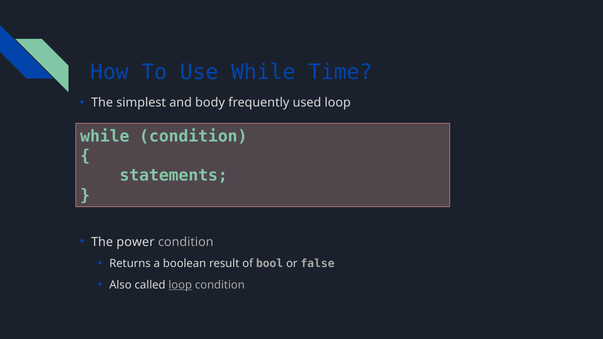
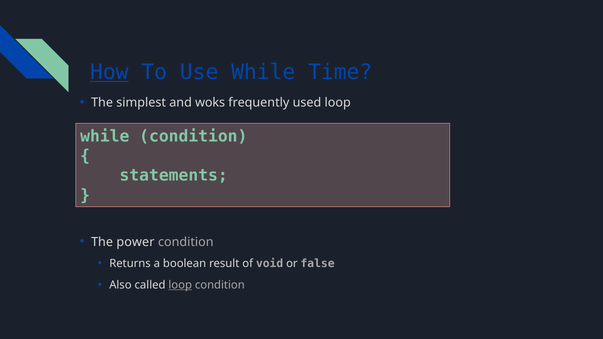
How underline: none -> present (109, 72)
body: body -> woks (210, 103)
bool: bool -> void (270, 264)
